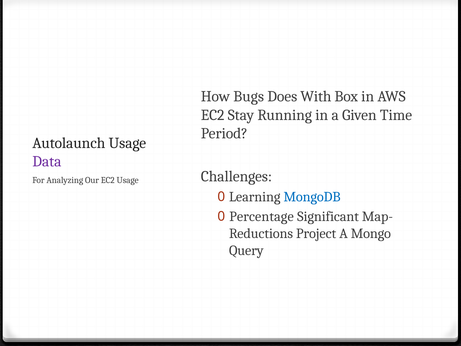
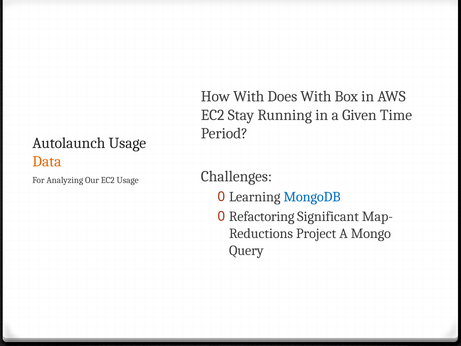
How Bugs: Bugs -> With (249, 96)
Data colour: purple -> orange (47, 161)
Percentage: Percentage -> Refactoring (262, 216)
